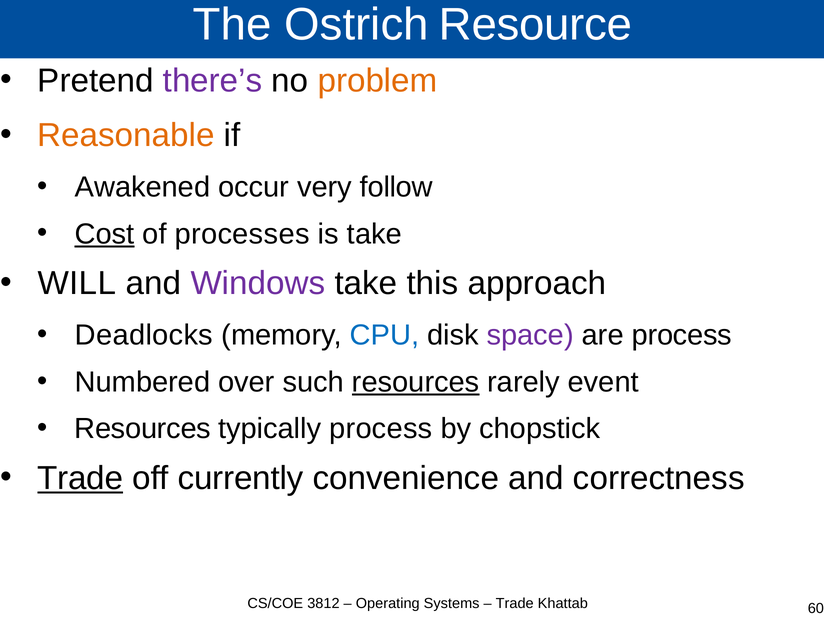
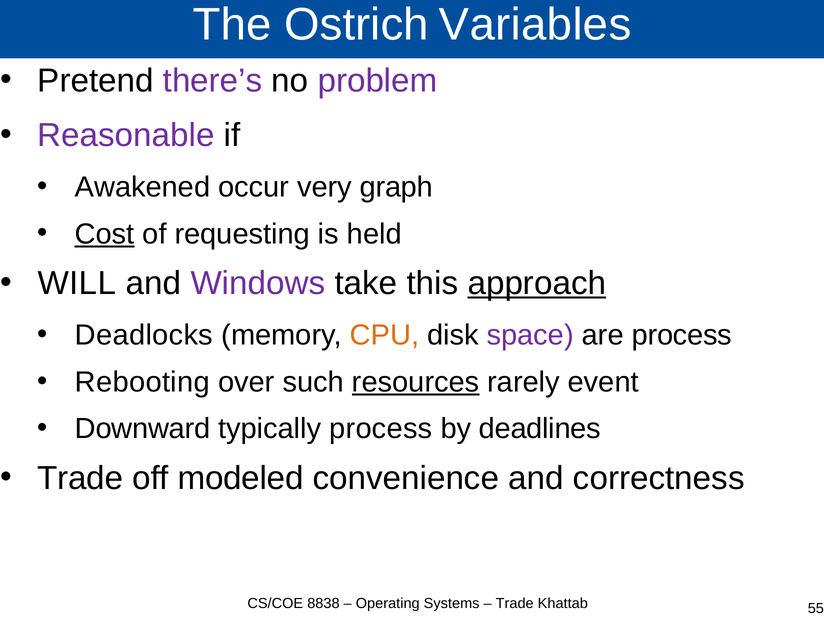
Resource: Resource -> Variables (535, 25)
problem colour: orange -> purple (378, 81)
Reasonable colour: orange -> purple (126, 135)
follow: follow -> graph (396, 187)
processes: processes -> requesting (242, 234)
is take: take -> held (374, 234)
approach underline: none -> present (537, 283)
CPU colour: blue -> orange (384, 335)
Numbered: Numbered -> Rebooting (142, 382)
Resources: Resources -> Downward (143, 429)
chopstick: chopstick -> deadlines (540, 429)
Trade underline: present -> none (80, 478)
currently: currently -> modeled (241, 478)
3812: 3812 -> 8838 (323, 603)
60: 60 -> 55 (816, 609)
